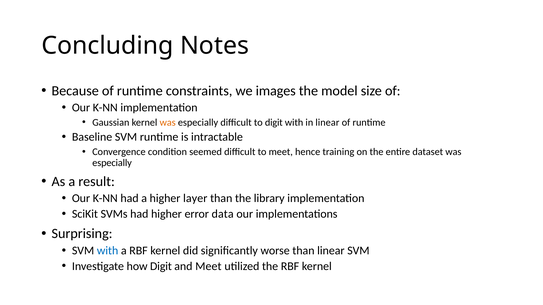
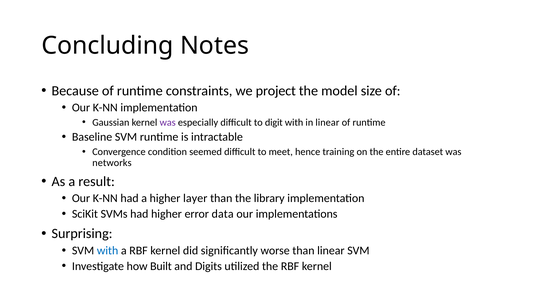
images: images -> project (276, 91)
was colour: orange -> purple (168, 123)
especially: especially -> networks (112, 163)
how Digit: Digit -> Built (161, 266)
and Meet: Meet -> Digits (208, 266)
